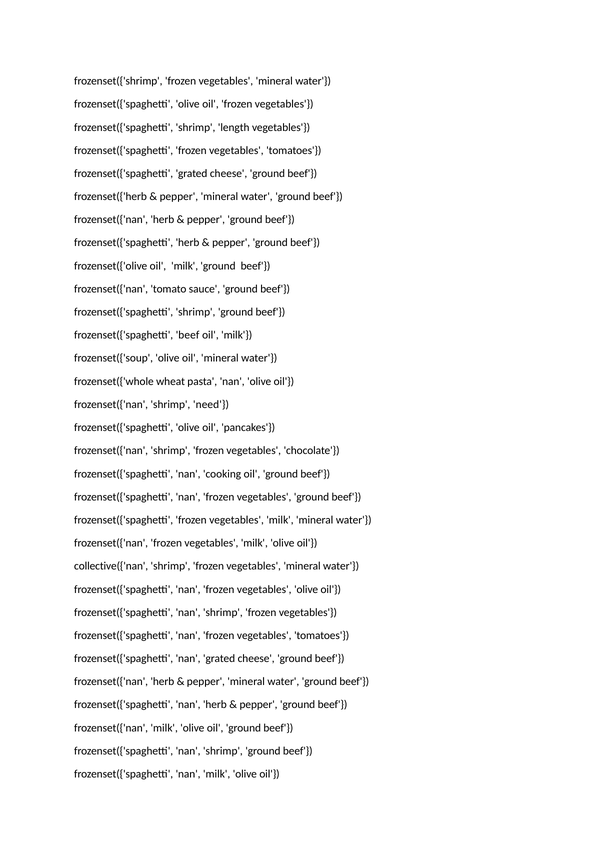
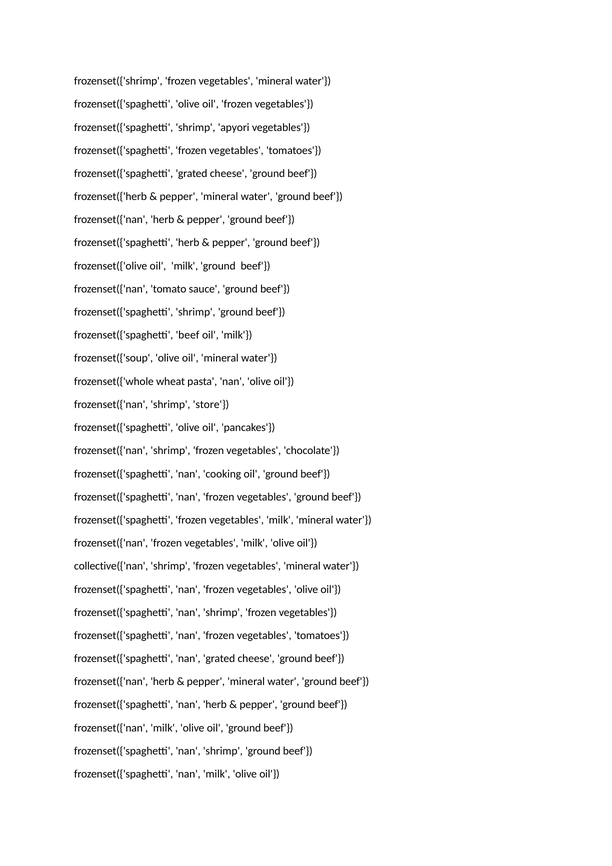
length: length -> apyori (234, 127)
need: need -> store (211, 405)
